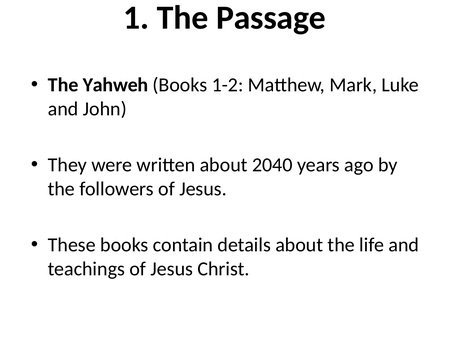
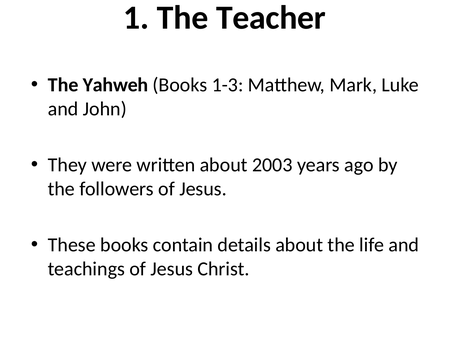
Passage: Passage -> Teacher (271, 18)
1-2: 1-2 -> 1-3 (228, 85)
2040: 2040 -> 2003 (272, 165)
